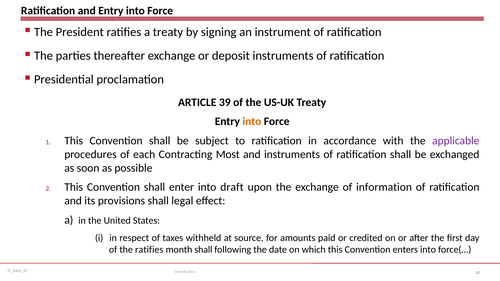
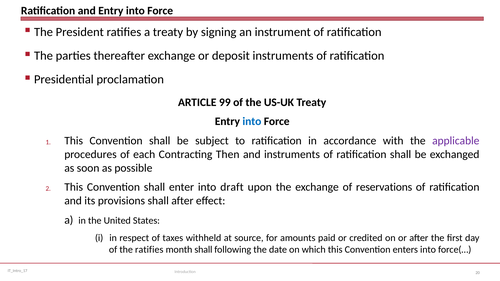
39: 39 -> 99 (225, 102)
into colour: orange -> blue (252, 122)
Most: Most -> Then (228, 154)
information: information -> reservations (384, 187)
shall legal: legal -> after (182, 201)
